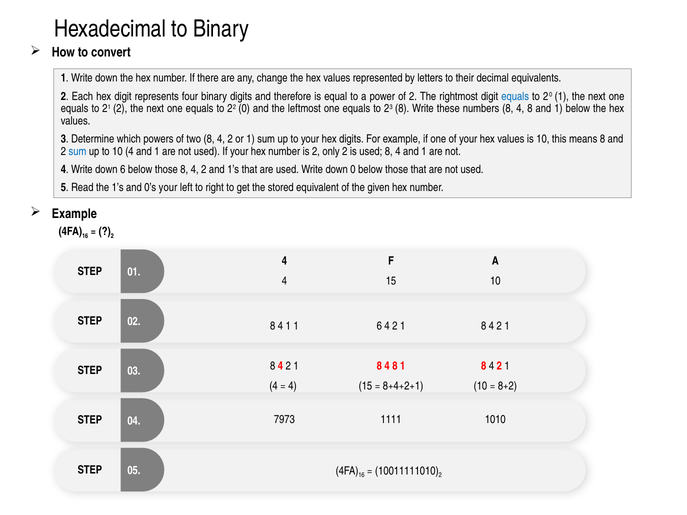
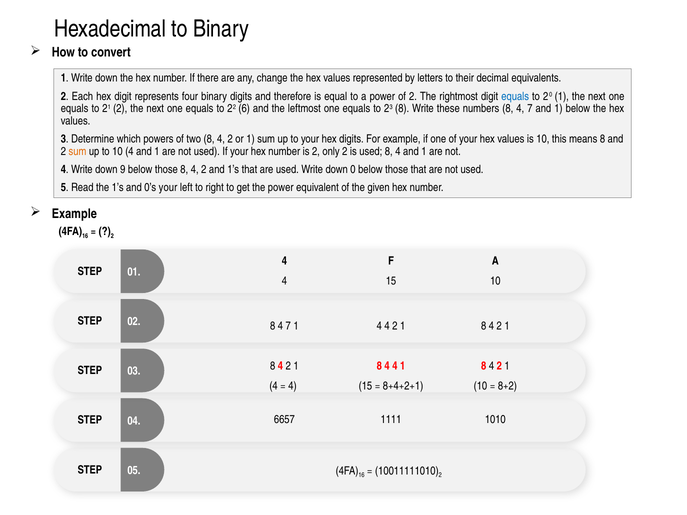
22 0: 0 -> 6 (244, 109)
numbers 8 4 8: 8 -> 7 (530, 109)
sum colour: blue -> orange (77, 152)
down 6: 6 -> 9 (123, 170)
the stored: stored -> power (281, 188)
1: 1 -> 7 (288, 326)
6: 6 -> 4 (379, 326)
1 8 4 8: 8 -> 4 (395, 366)
7973: 7973 -> 6657 (284, 419)
